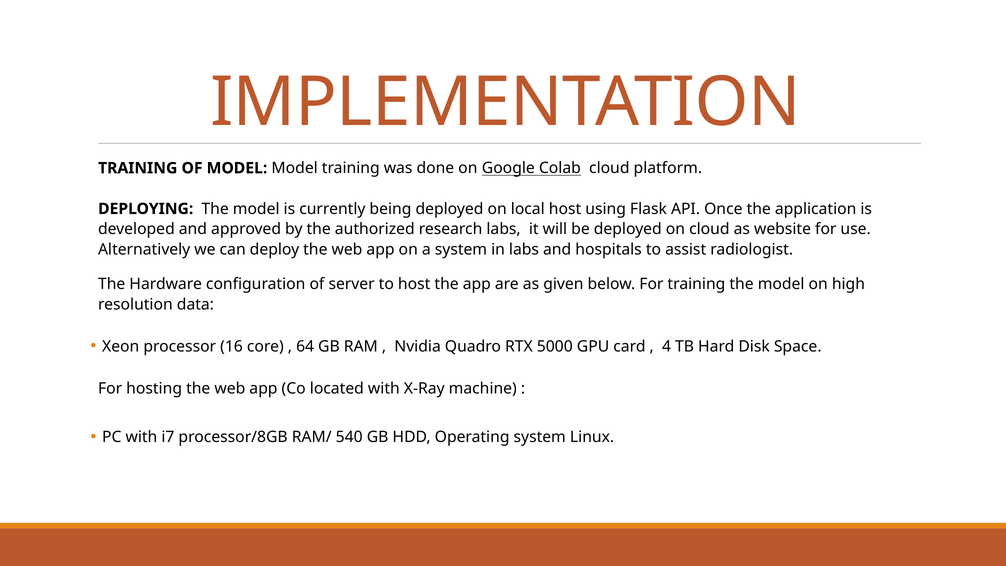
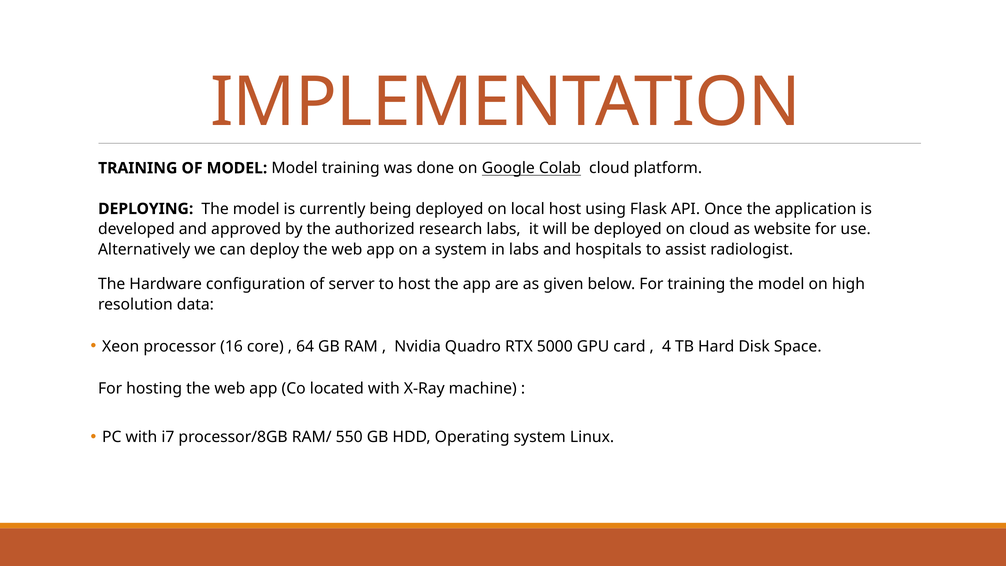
540: 540 -> 550 (349, 437)
